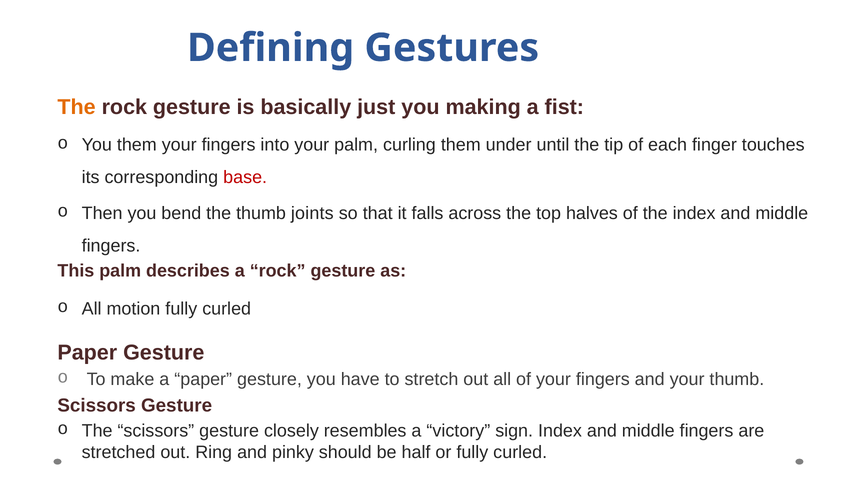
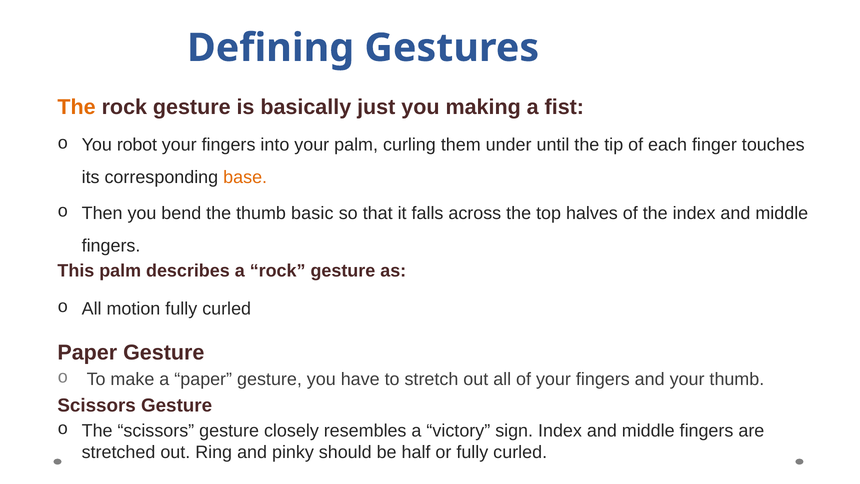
You them: them -> robot (137, 145)
base colour: red -> orange (245, 177)
joints: joints -> basic (312, 213)
